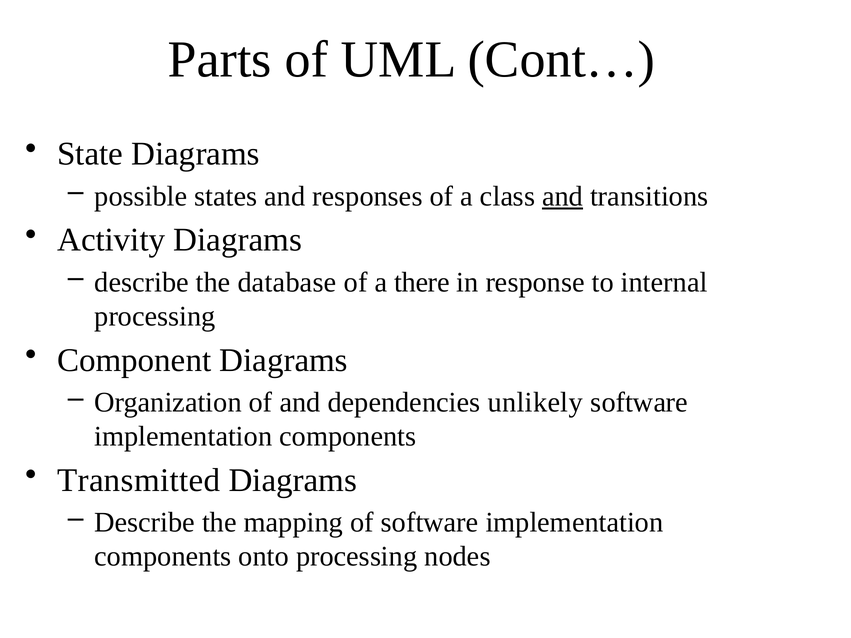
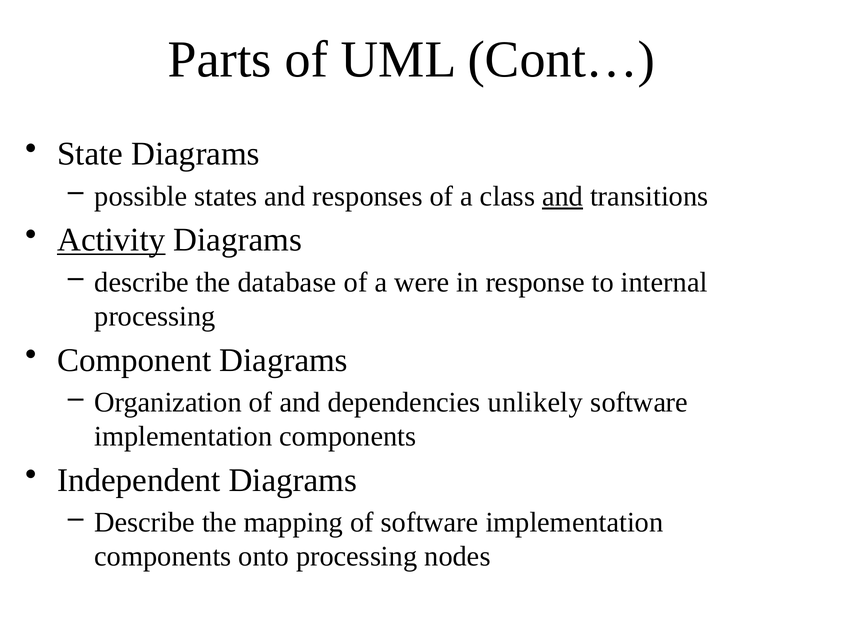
Activity underline: none -> present (111, 240)
there: there -> were (422, 282)
Transmitted: Transmitted -> Independent (139, 480)
